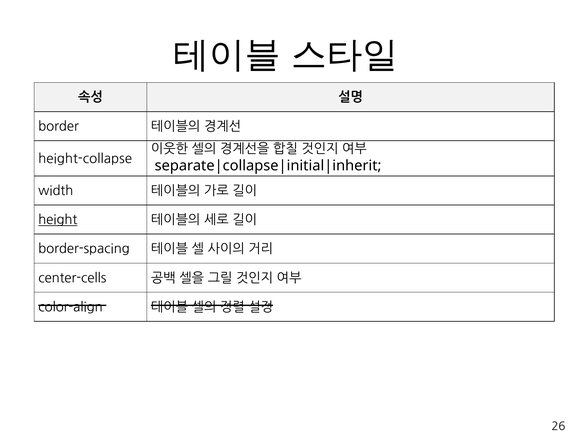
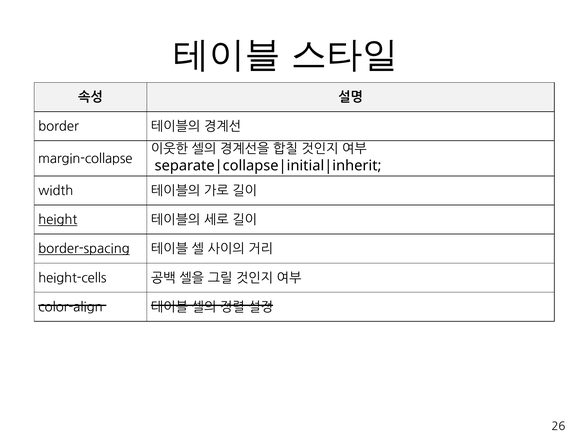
height-collapse: height-collapse -> margin-collapse (85, 159)
border-spacing underline: none -> present (84, 249)
center-cells: center-cells -> height-cells (72, 278)
